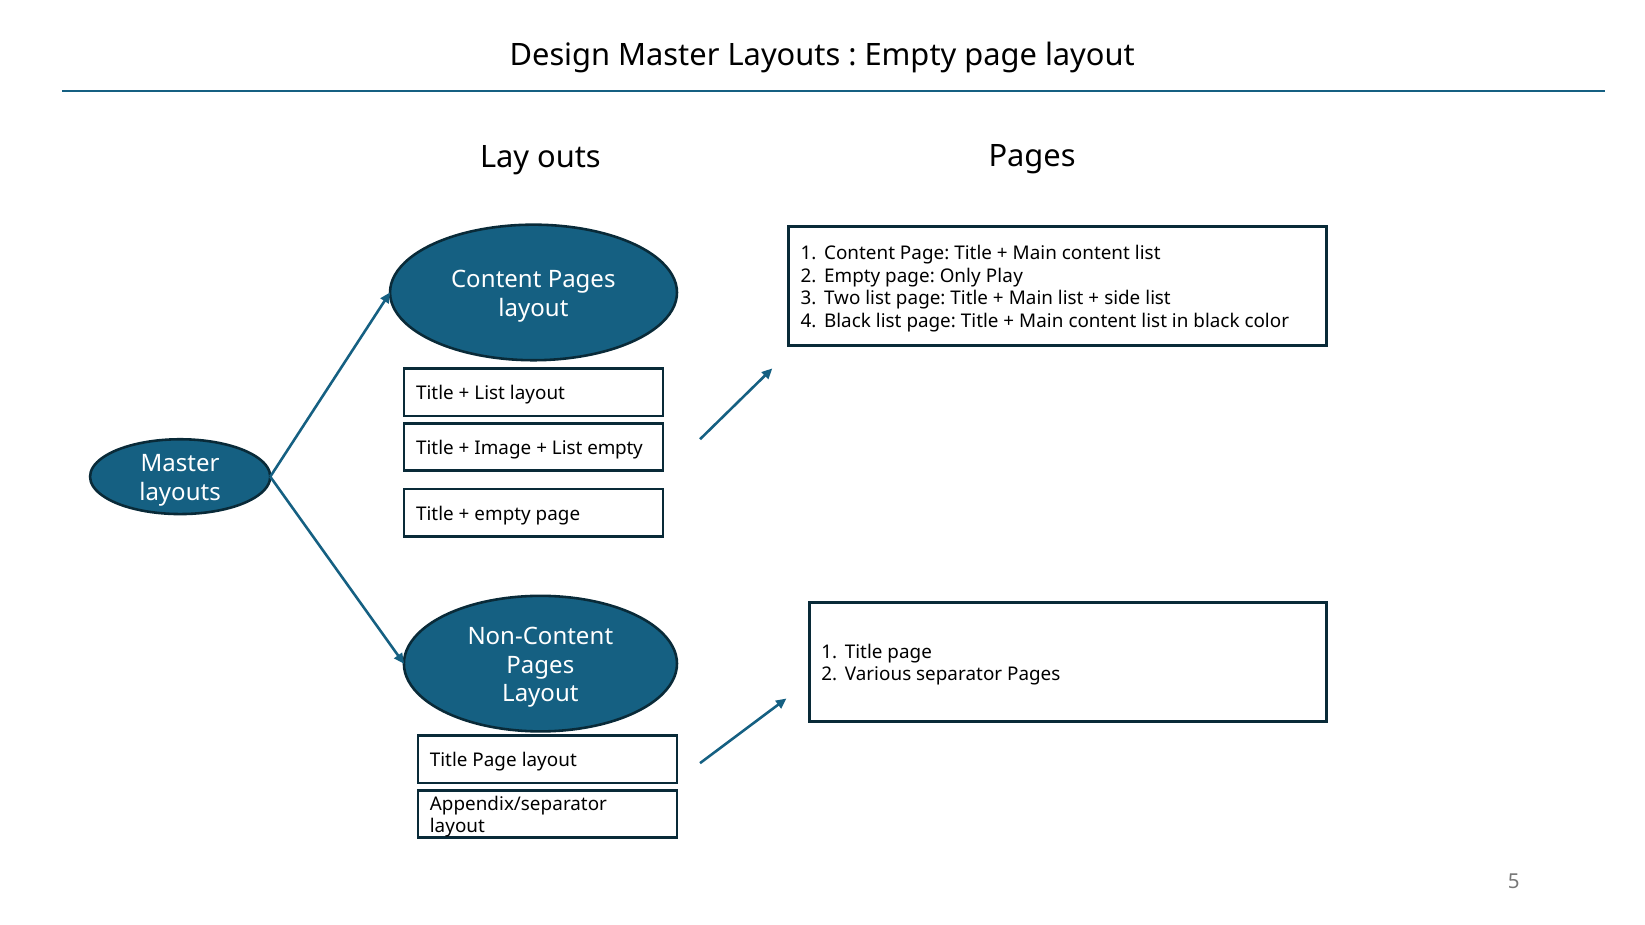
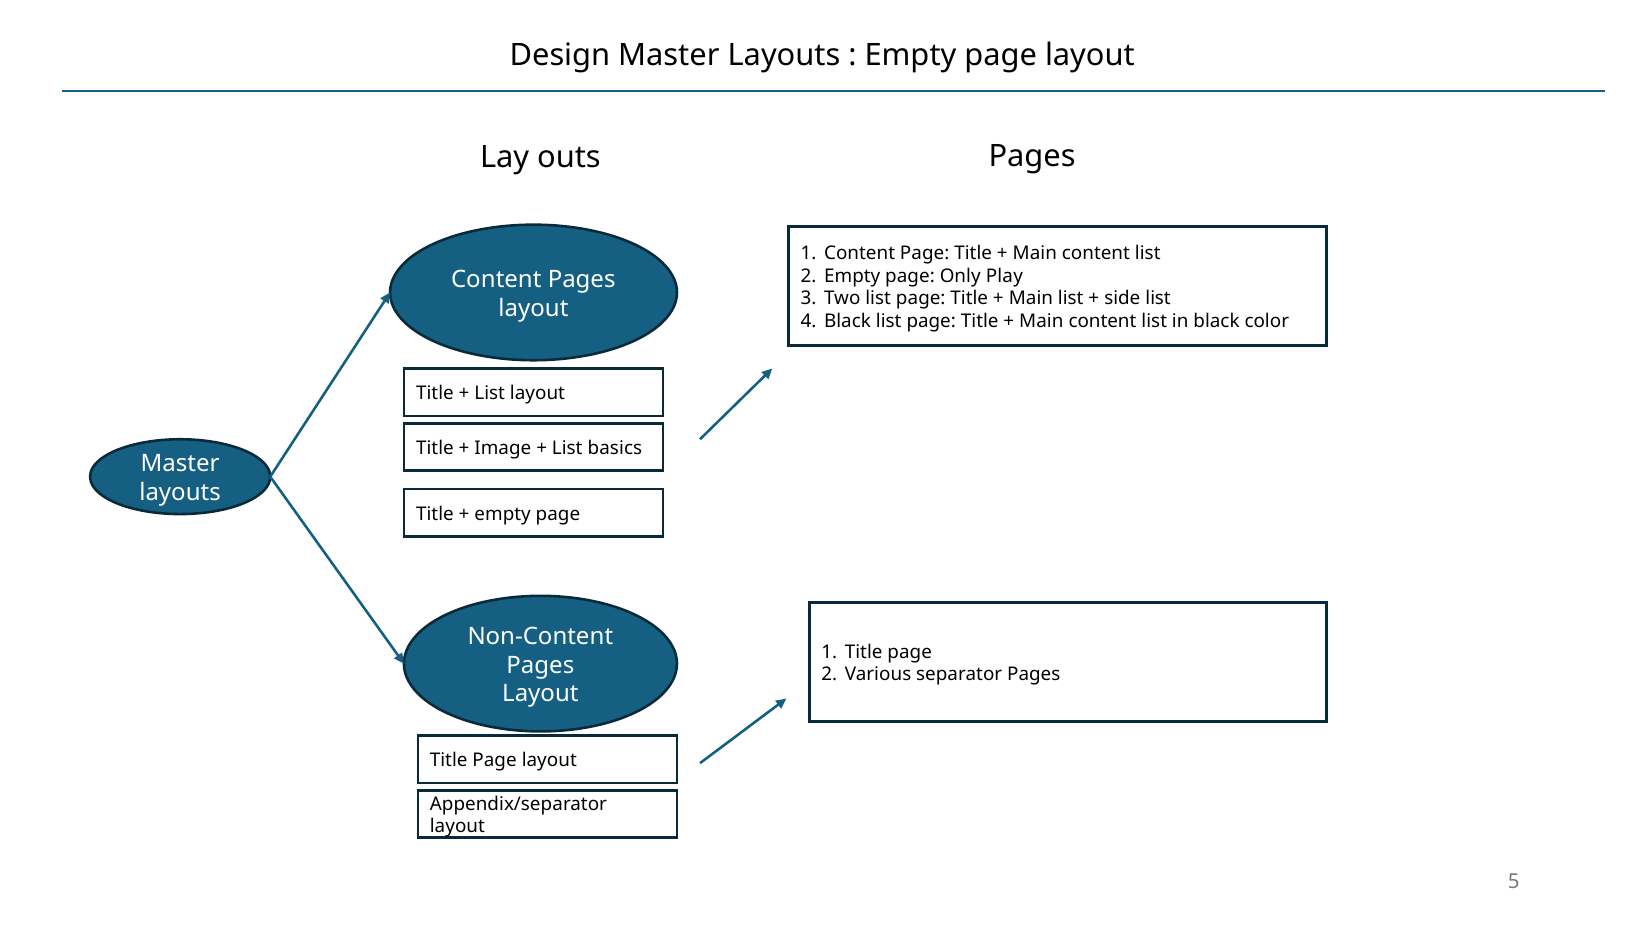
List empty: empty -> basics (615, 448)
